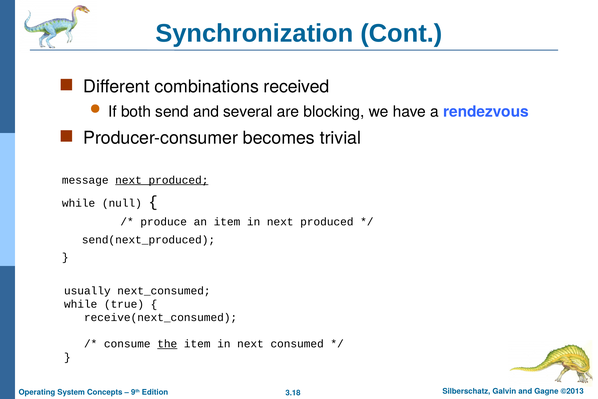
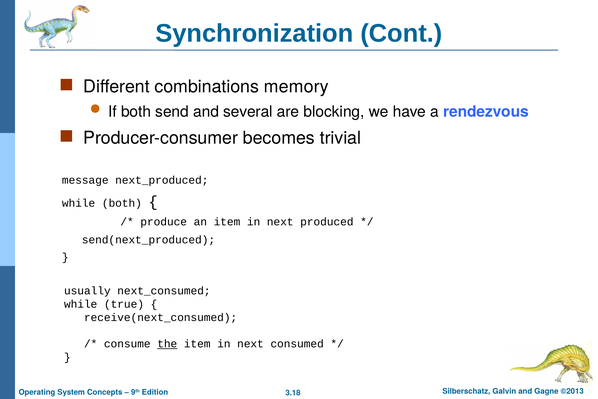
received: received -> memory (296, 86)
next_produced underline: present -> none (162, 180)
while null: null -> both (122, 203)
